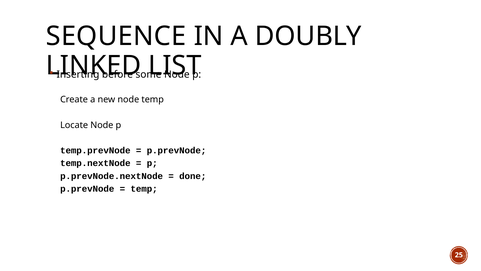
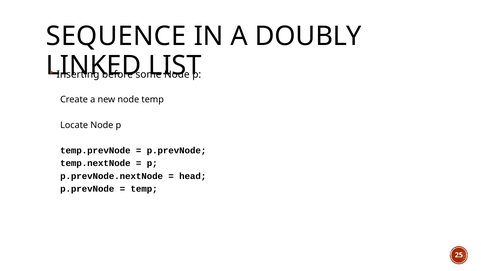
done: done -> head (193, 176)
